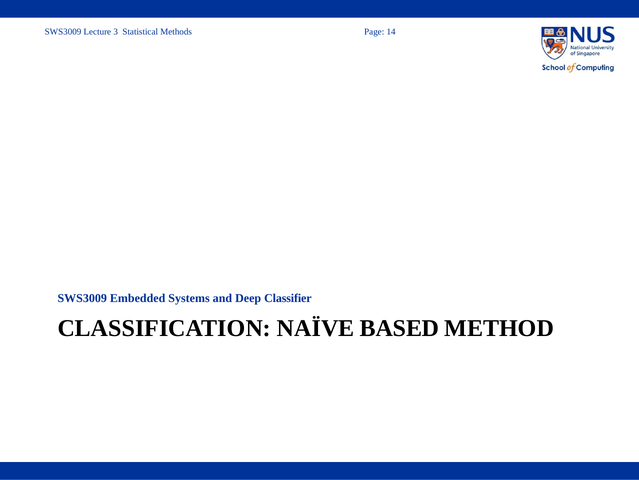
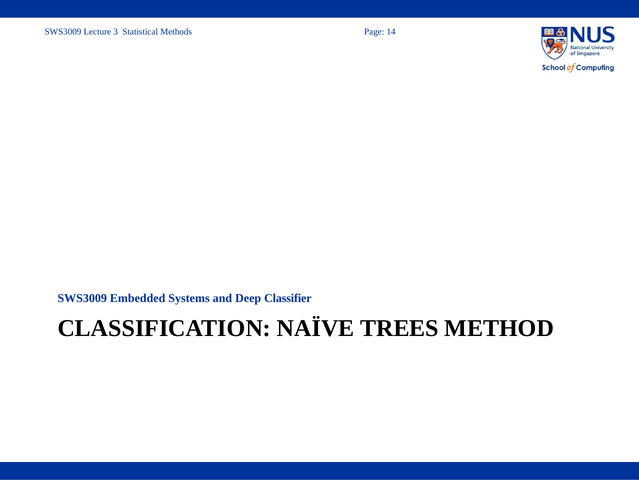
BASED: BASED -> TREES (400, 328)
